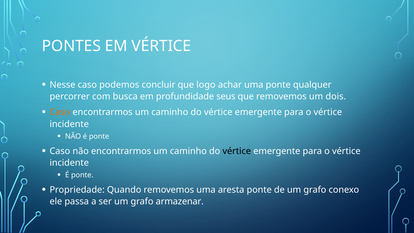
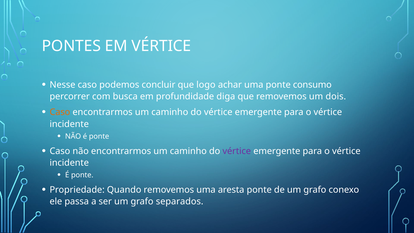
qualquer: qualquer -> consumo (312, 85)
seus: seus -> diga (226, 97)
vértice colour: black -> purple (237, 151)
armazenar: armazenar -> separados (180, 202)
